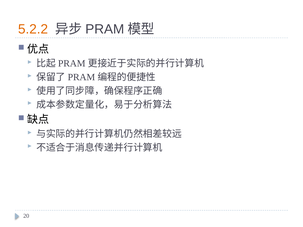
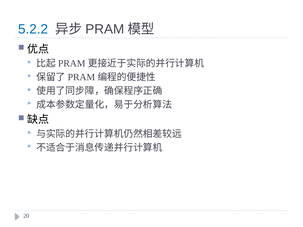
5.2.2 colour: orange -> blue (33, 29)
